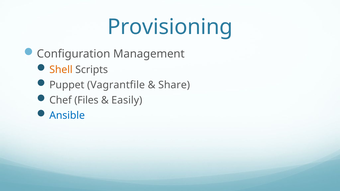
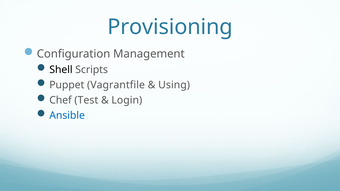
Shell colour: orange -> black (61, 70)
Share: Share -> Using (174, 85)
Files: Files -> Test (86, 100)
Easily: Easily -> Login (127, 100)
